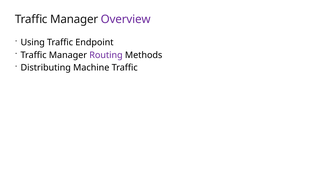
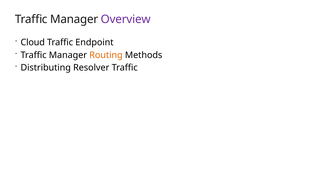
Using: Using -> Cloud (33, 42)
Routing colour: purple -> orange (106, 55)
Machine: Machine -> Resolver (91, 68)
